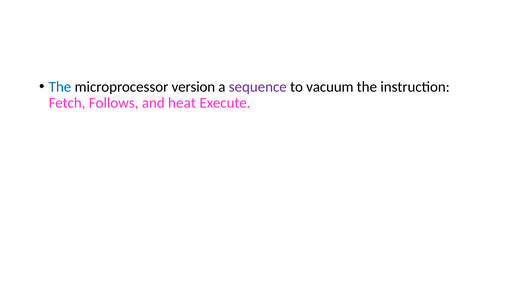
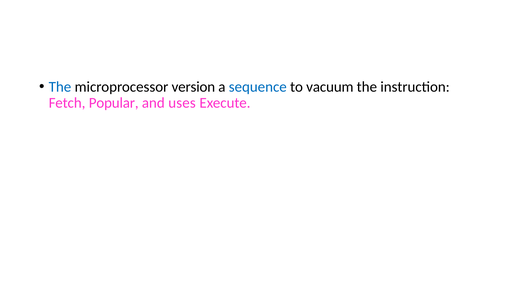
sequence colour: purple -> blue (258, 87)
Follows: Follows -> Popular (114, 103)
heat: heat -> uses (182, 103)
